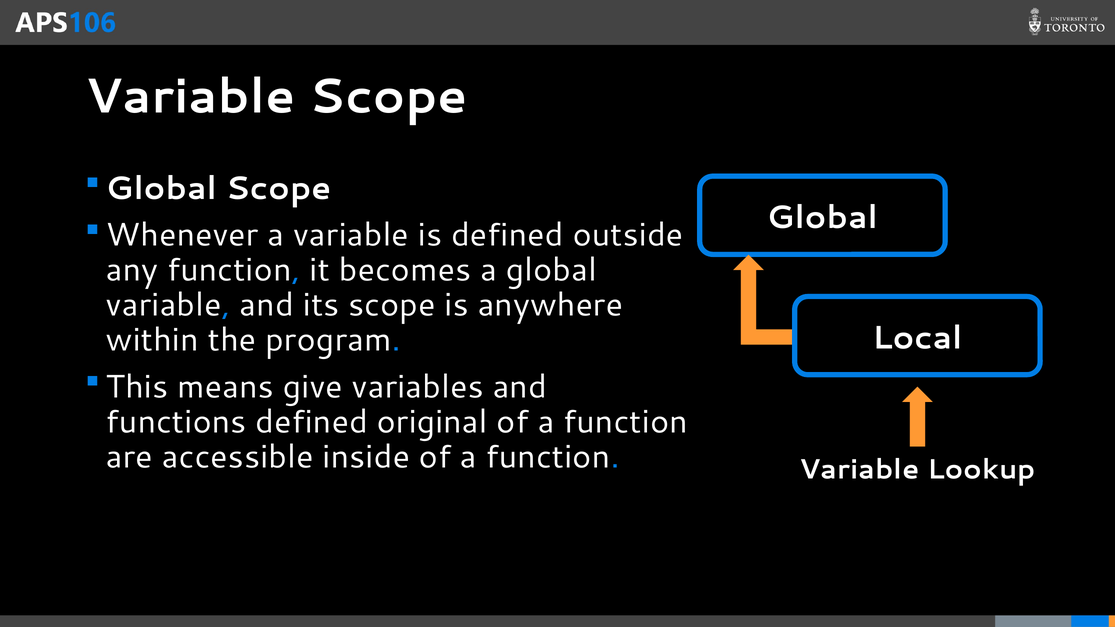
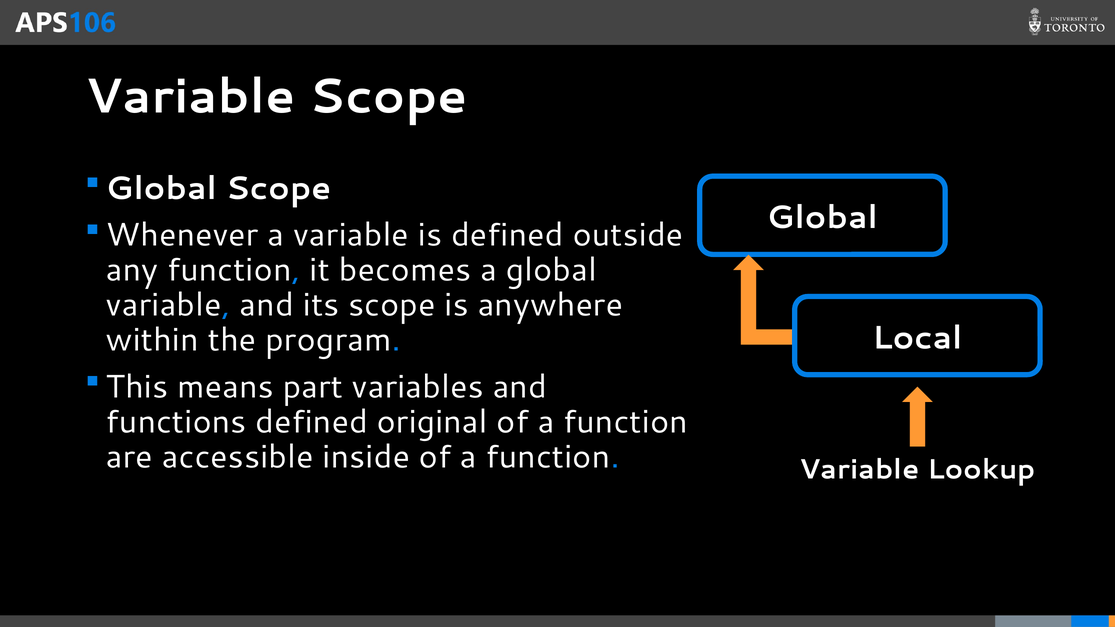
give: give -> part (313, 387)
